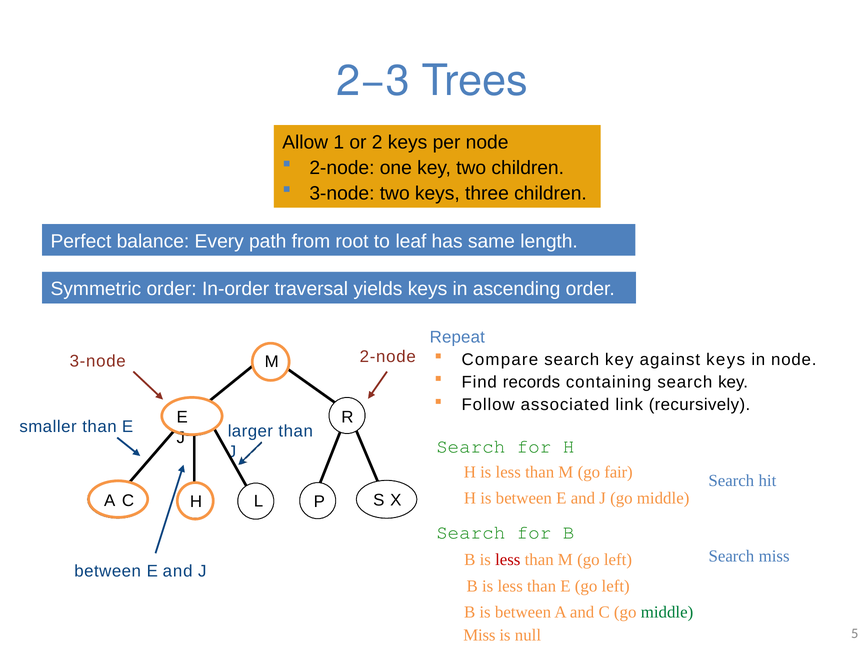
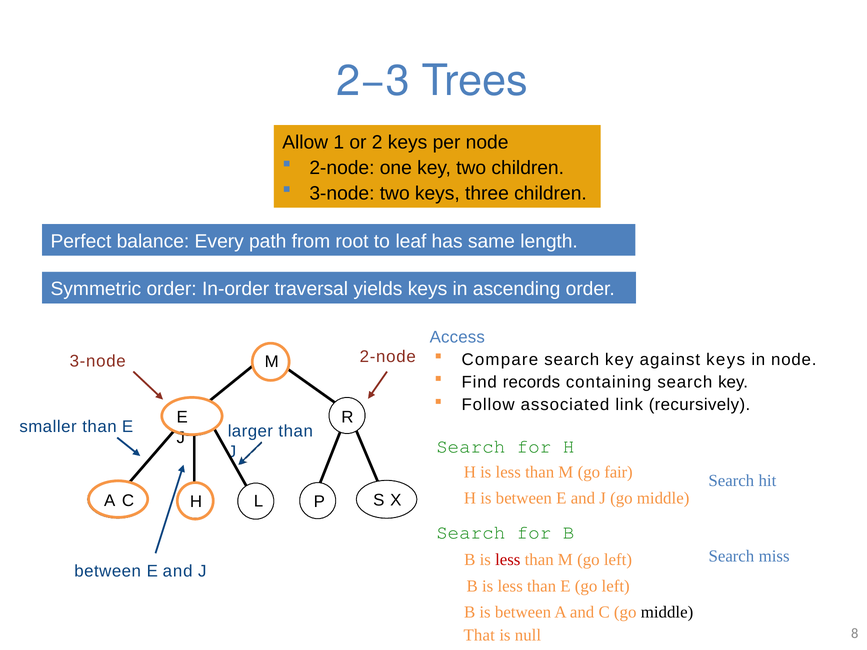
Repeat: Repeat -> Access (457, 337)
middle colour: green -> black (667, 613)
Miss: Miss -> That (479, 635)
5: 5 -> 8 (855, 634)
